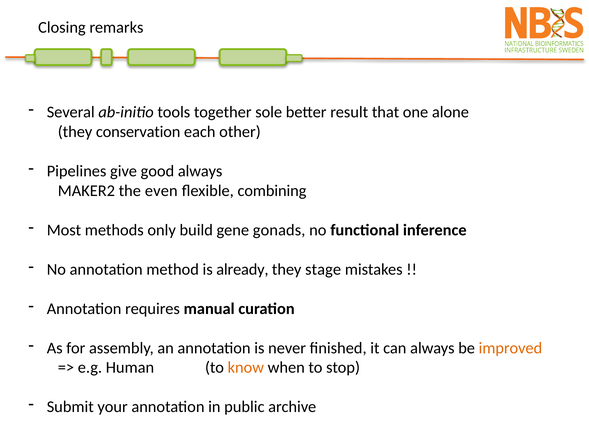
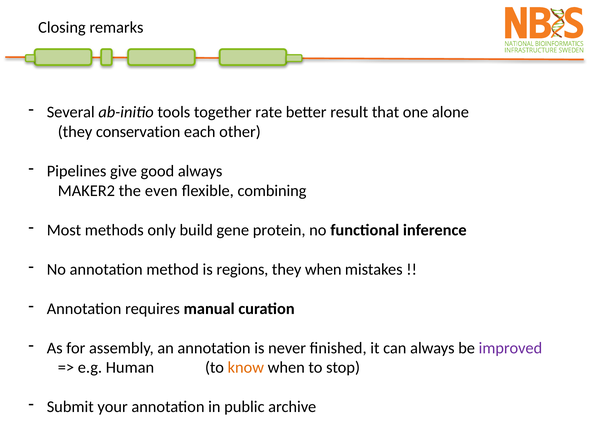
sole: sole -> rate (269, 112)
gonads: gonads -> protein (279, 230)
already: already -> regions (242, 269)
they stage: stage -> when (323, 269)
improved colour: orange -> purple (510, 348)
